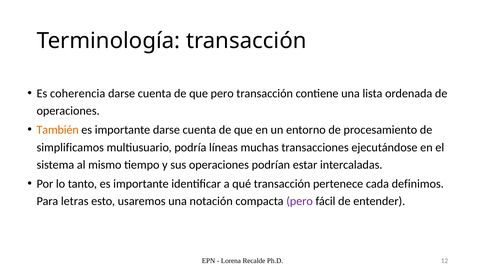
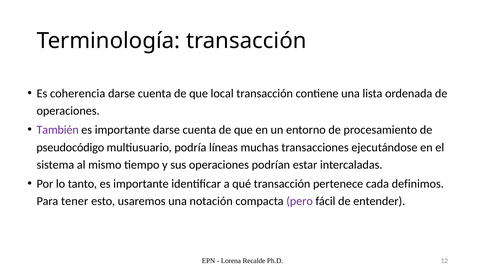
que pero: pero -> local (222, 93)
También colour: orange -> purple (58, 130)
simplificamos: simplificamos -> pseudocódigo (70, 147)
letras: letras -> tener (75, 201)
